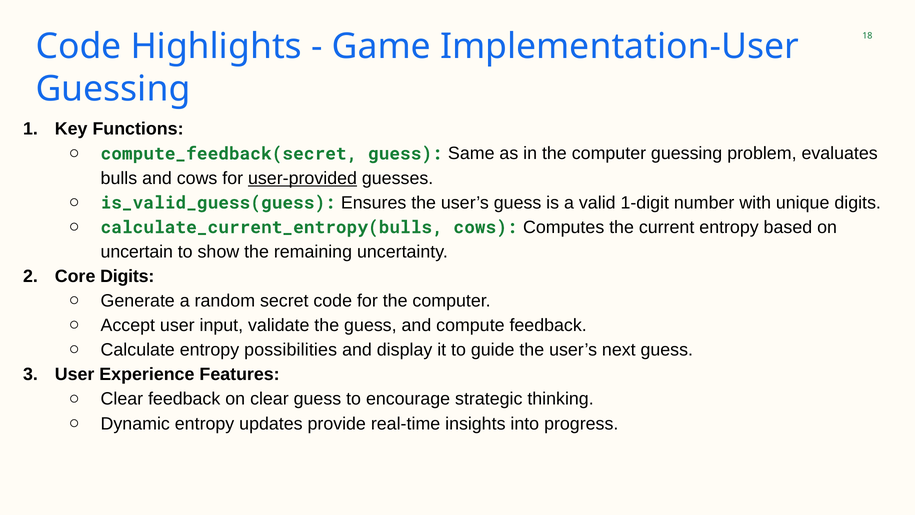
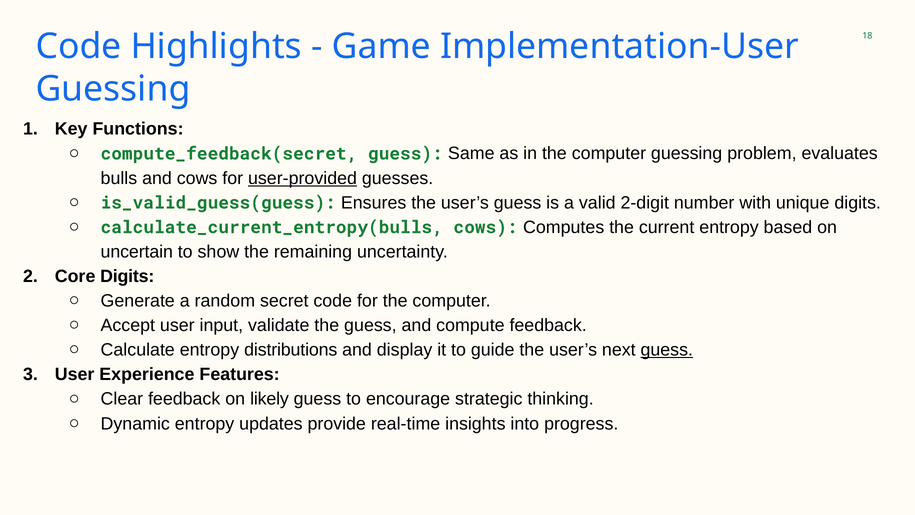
1-digit: 1-digit -> 2-digit (645, 203)
possibilities: possibilities -> distributions (291, 350)
guess underline: none -> present (667, 350)
on clear: clear -> likely (269, 399)
